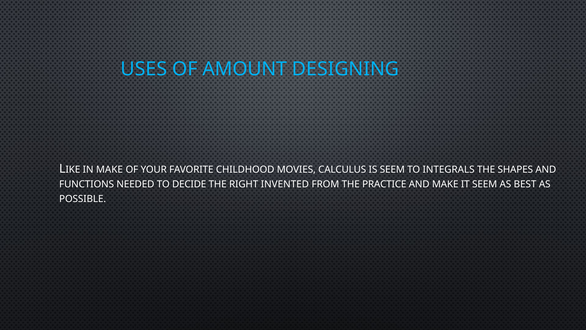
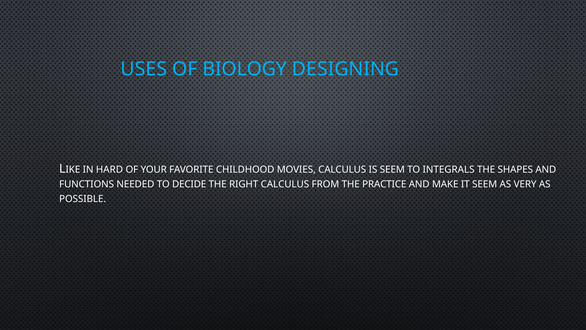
AMOUNT: AMOUNT -> BIOLOGY (245, 69)
IN MAKE: MAKE -> HARD (109, 169)
RIGHT INVENTED: INVENTED -> CALCULUS (285, 184)
BEST: BEST -> VERY (525, 184)
